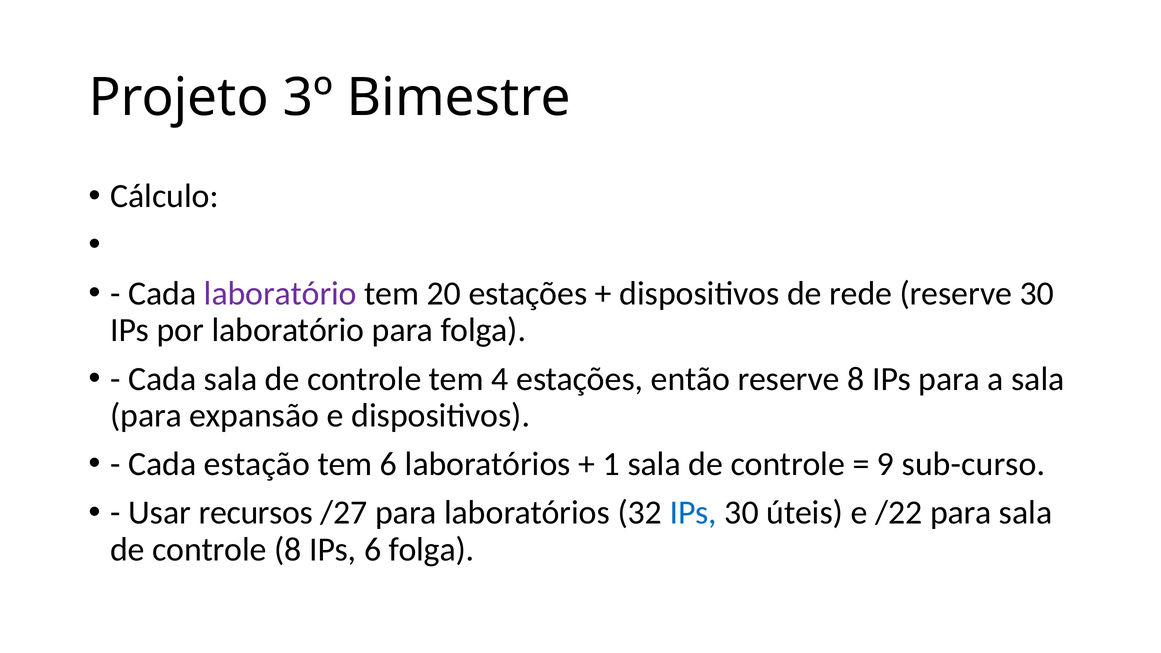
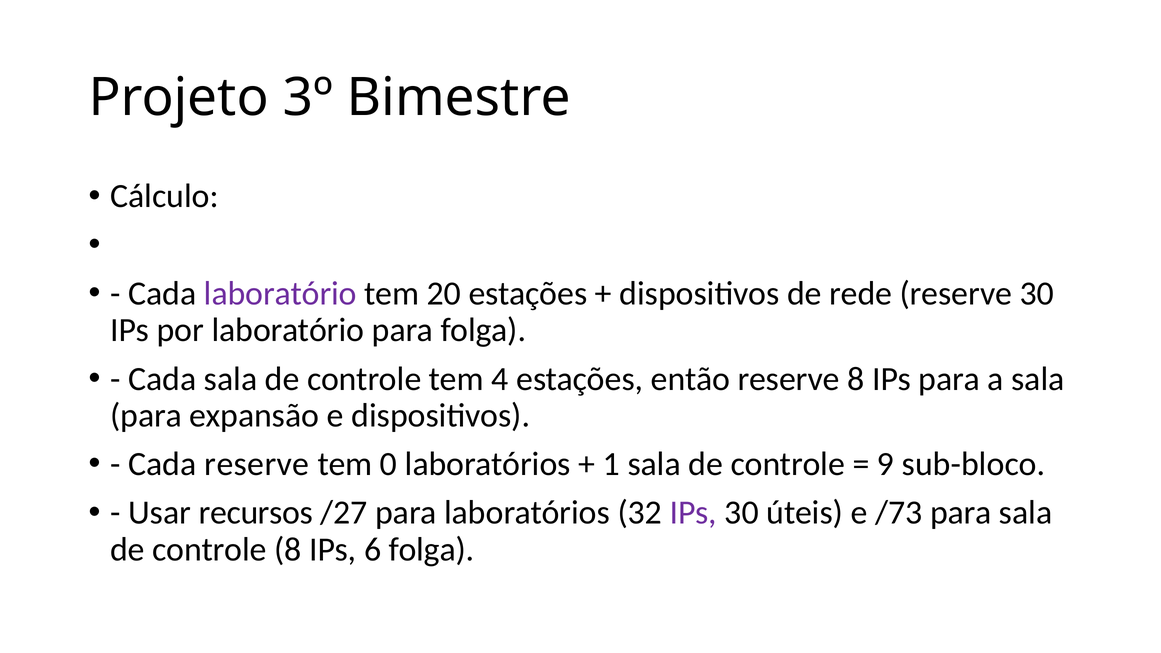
Cada estação: estação -> reserve (257, 464)
tem 6: 6 -> 0 (389, 464)
sub-curso: sub-curso -> sub-bloco (974, 464)
IPs colour: blue -> purple (693, 513)
/22: /22 -> /73 (899, 513)
